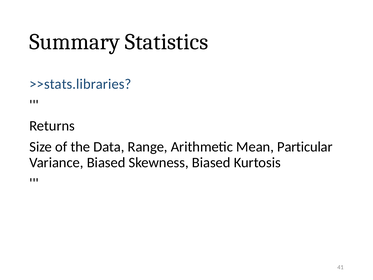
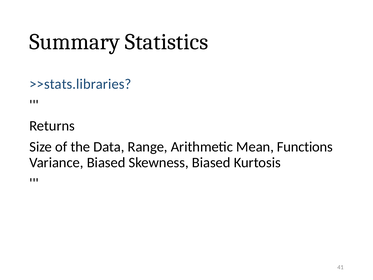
Particular: Particular -> Functions (305, 147)
